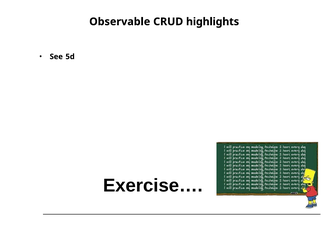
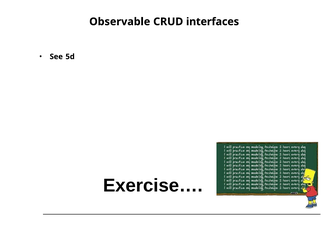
highlights: highlights -> interfaces (213, 22)
